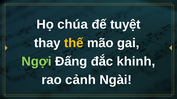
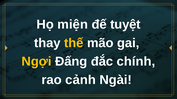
chúa: chúa -> miện (73, 25)
Ngợi colour: light green -> yellow (37, 62)
khinh: khinh -> chính (136, 62)
